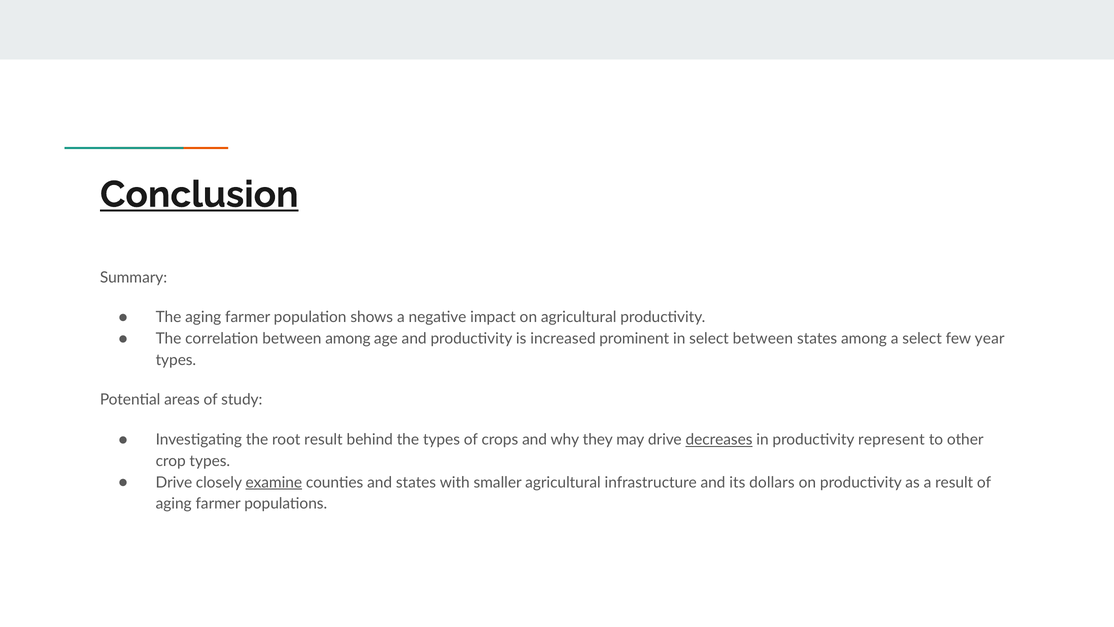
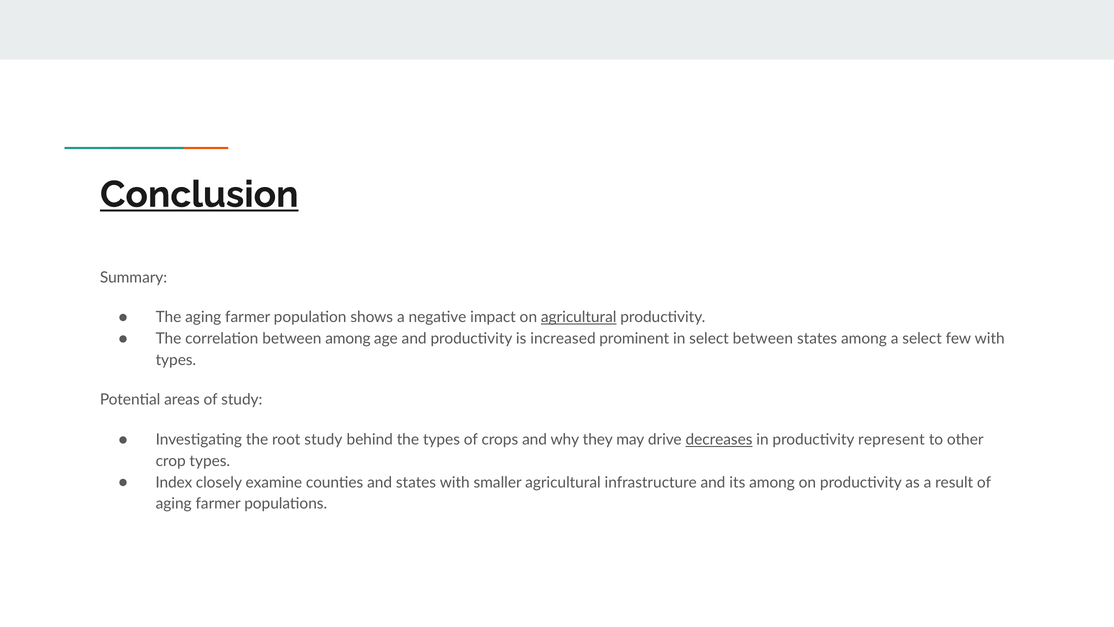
agricultural underline: none -> present (579, 317)
few year: year -> with (990, 338)
root result: result -> study (323, 440)
Drive: Drive -> Index (174, 482)
examine underline: present -> none (274, 482)
its dollars: dollars -> among (772, 482)
